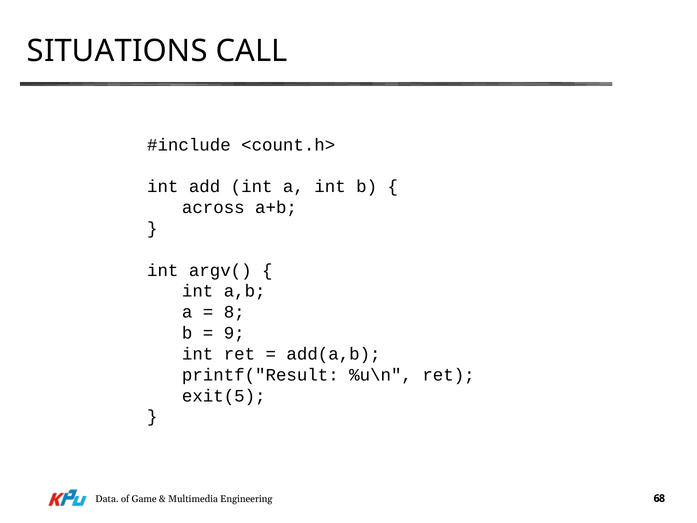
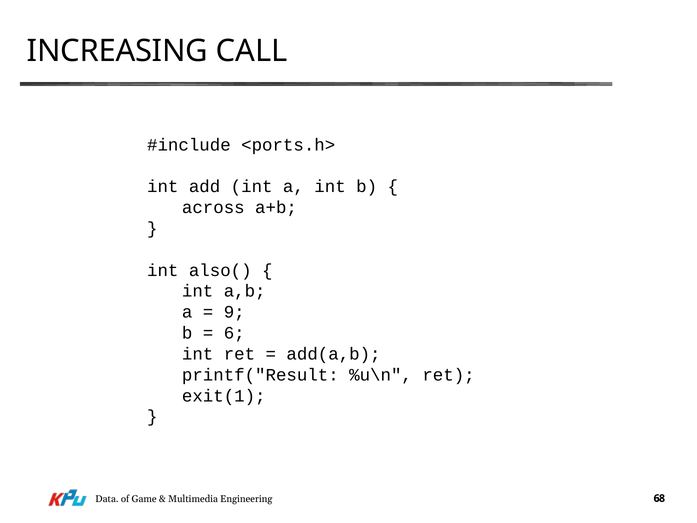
SITUATIONS: SITUATIONS -> INCREASING (117, 51)
<count.h>: <count.h> -> <ports.h> (288, 145)
argv(: argv( -> also( (220, 270)
8: 8 -> 9 (234, 312)
9: 9 -> 6 (234, 333)
exit(5: exit(5 -> exit(1 (224, 396)
